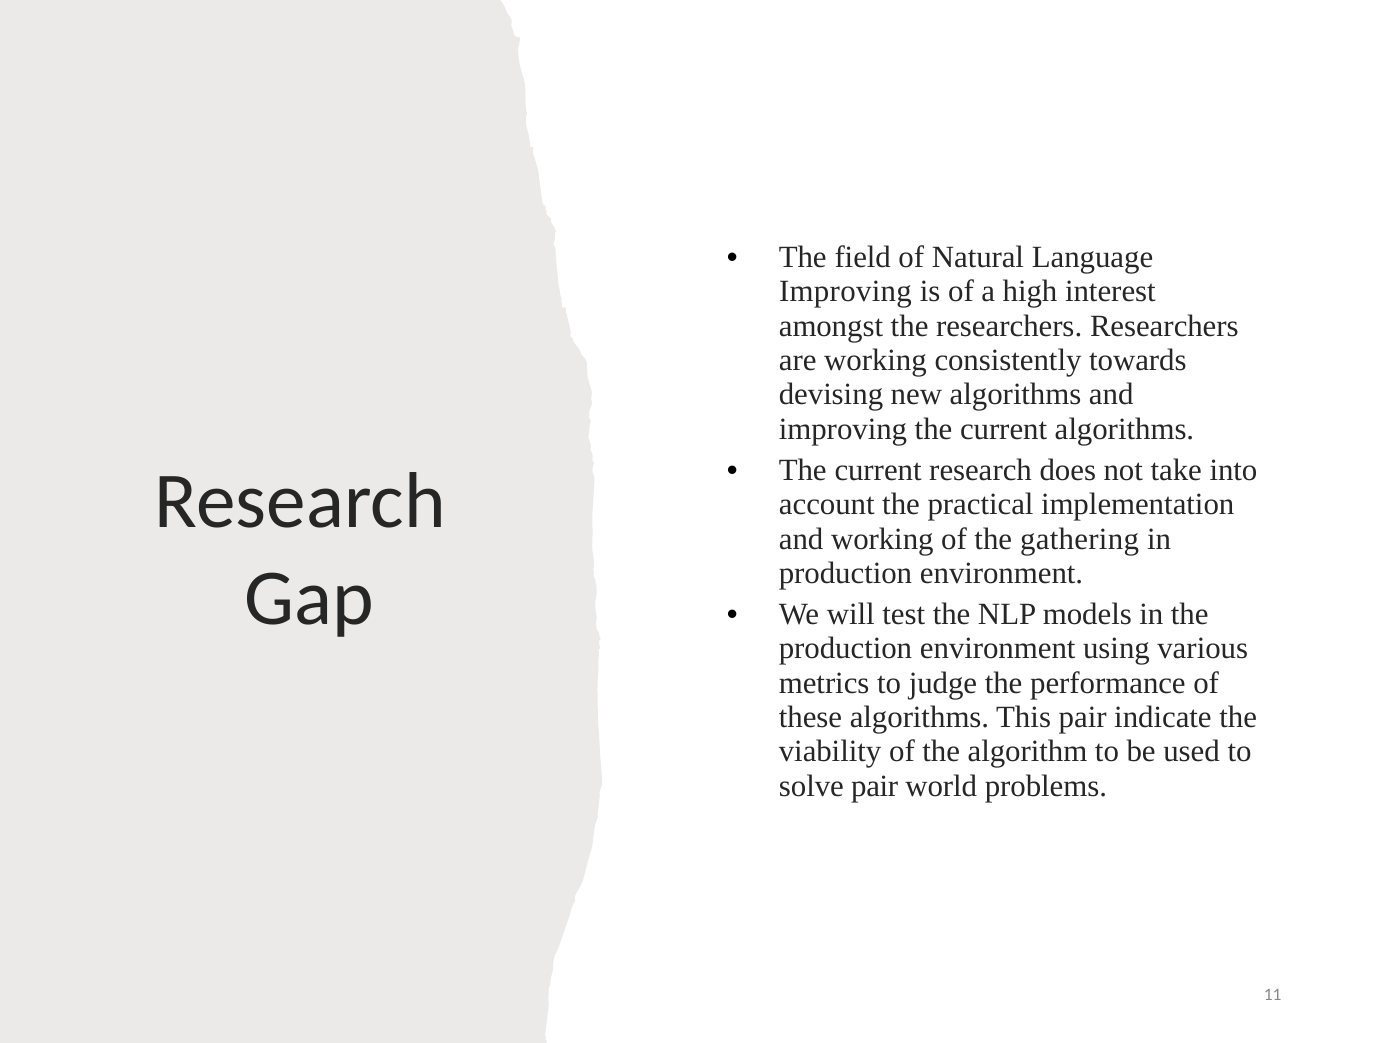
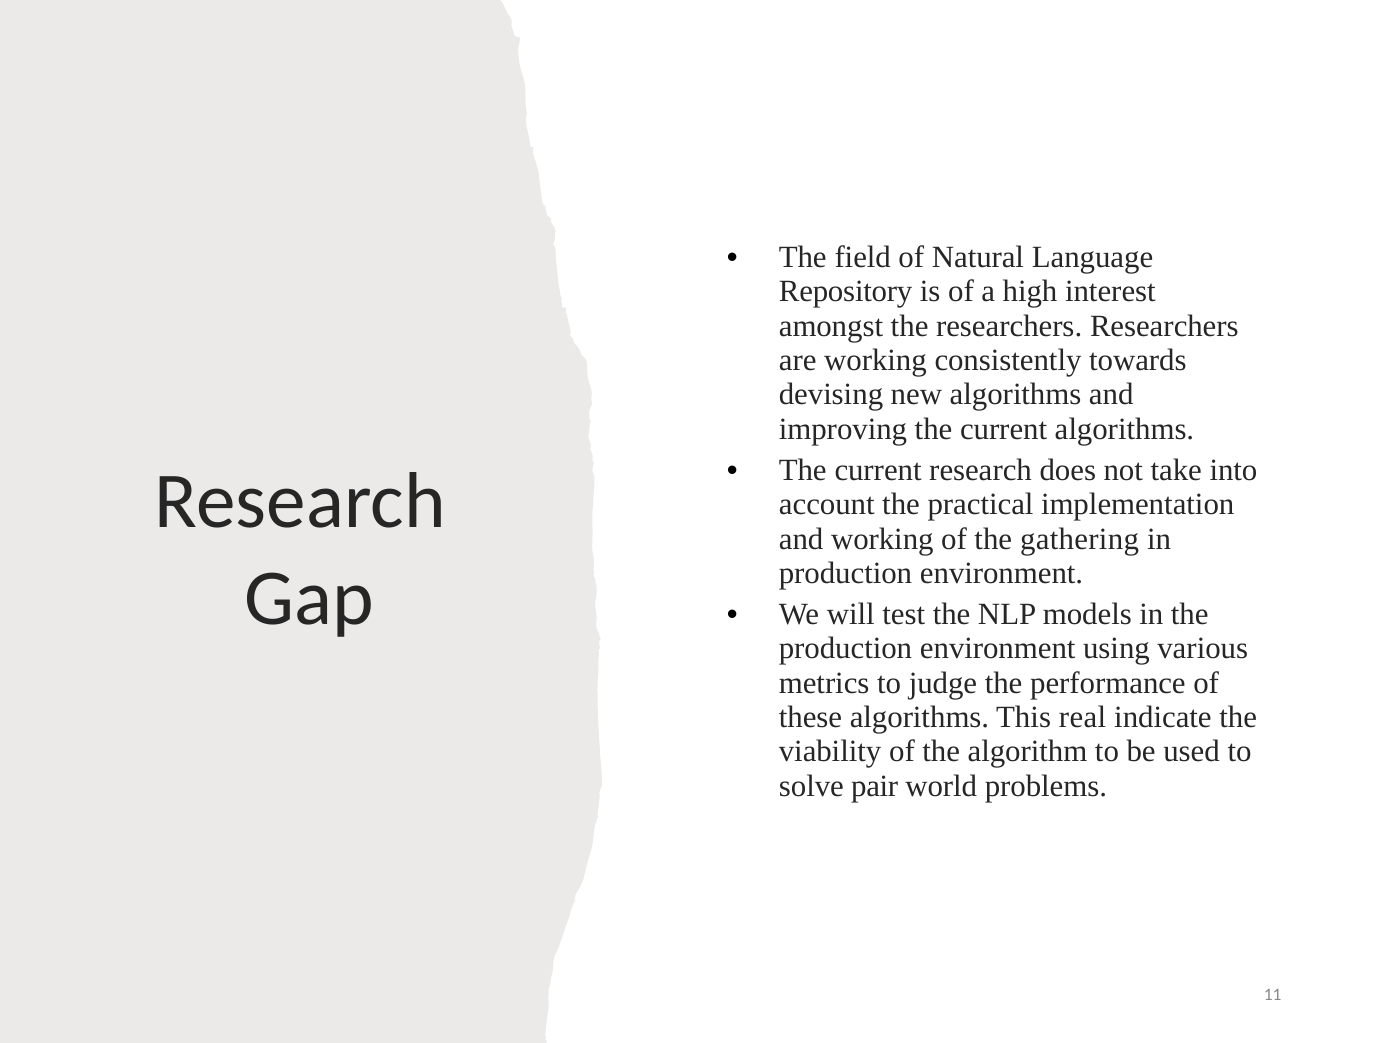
Improving: Improving -> Repository (846, 292)
This pair: pair -> real (1082, 718)
